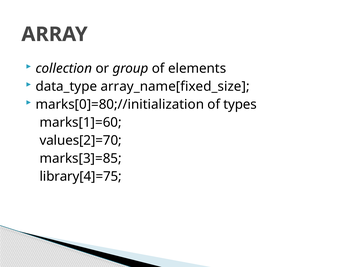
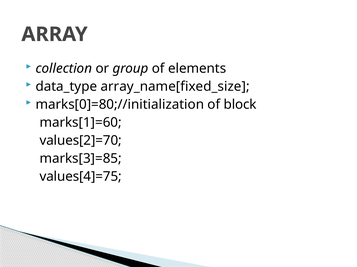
types: types -> block (240, 105)
library[4]=75: library[4]=75 -> values[4]=75 (81, 177)
